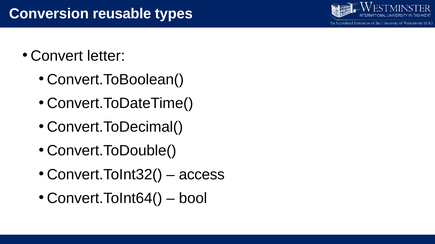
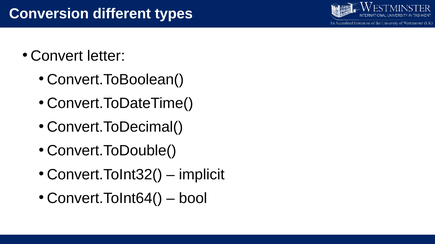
reusable: reusable -> different (122, 14)
access: access -> implicit (202, 175)
